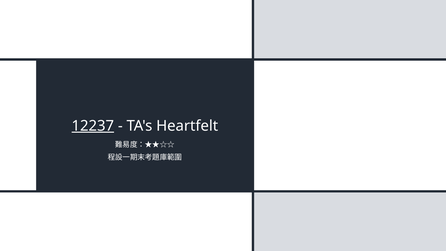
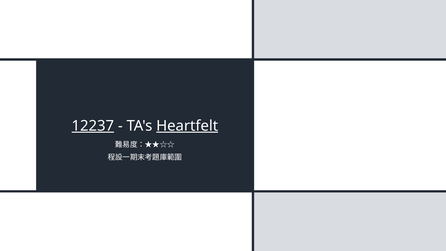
Heartfelt underline: none -> present (187, 126)
